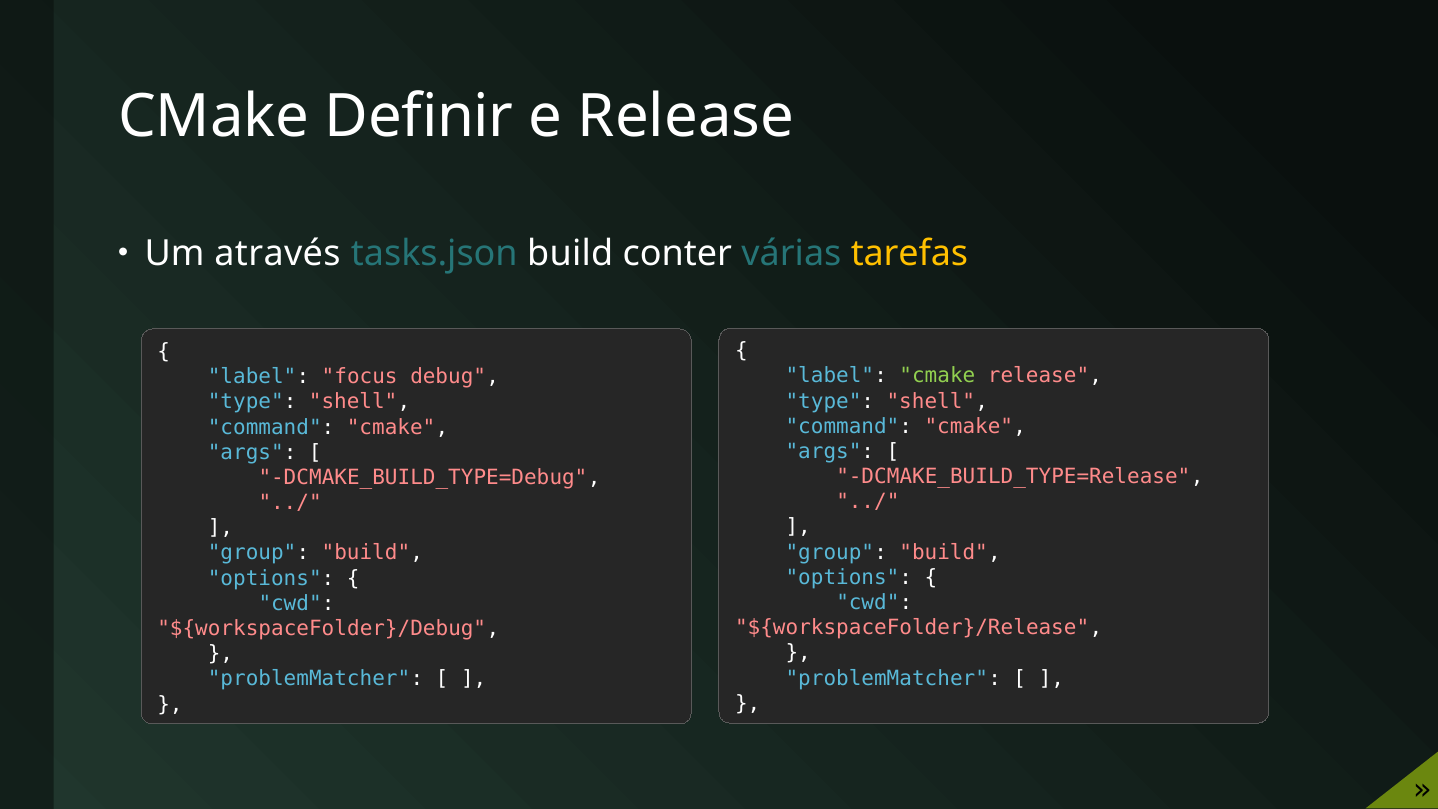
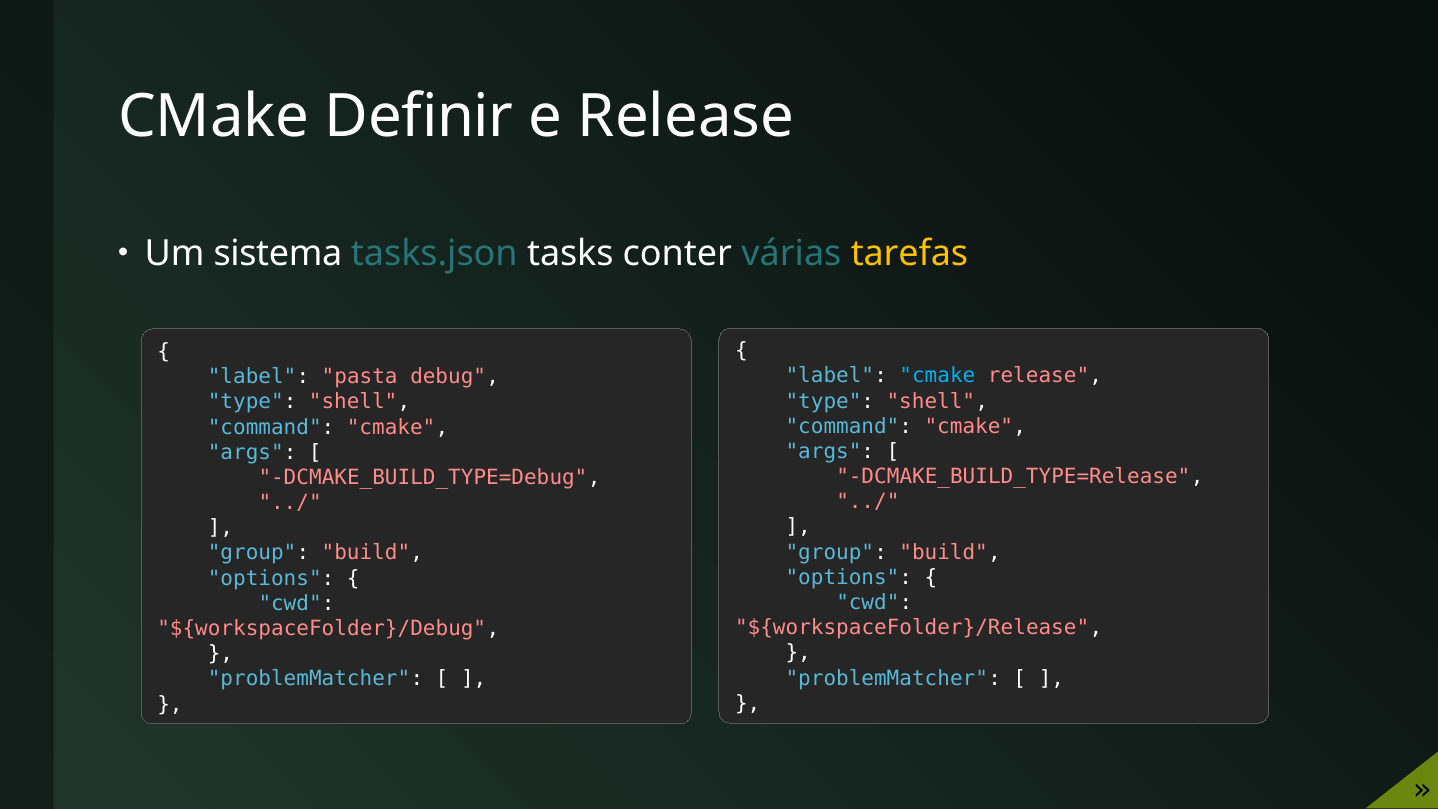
através: através -> sistema (278, 254)
tasks.json build: build -> tasks (570, 254)
cmake colour: light green -> light blue (937, 376)
focus: focus -> pasta (360, 377)
